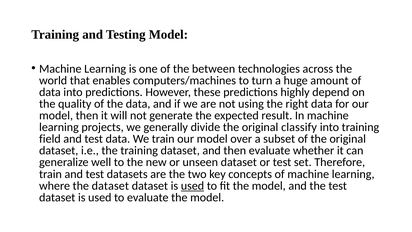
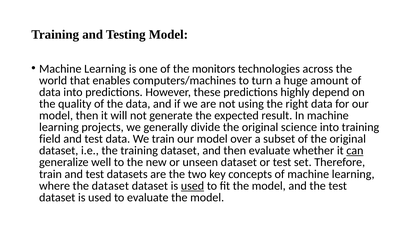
between: between -> monitors (214, 69)
classify: classify -> science (299, 127)
can underline: none -> present (355, 150)
